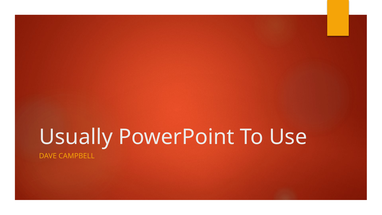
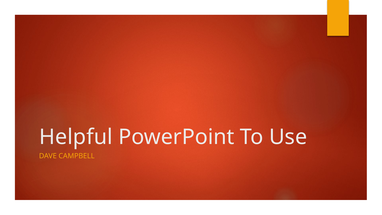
Usually: Usually -> Helpful (76, 137)
